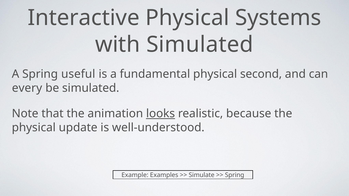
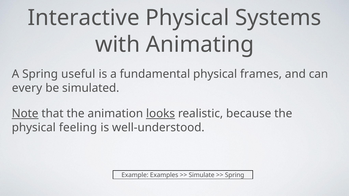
with Simulated: Simulated -> Animating (200, 45)
second: second -> frames (261, 74)
Note underline: none -> present (25, 114)
update: update -> feeling (78, 128)
